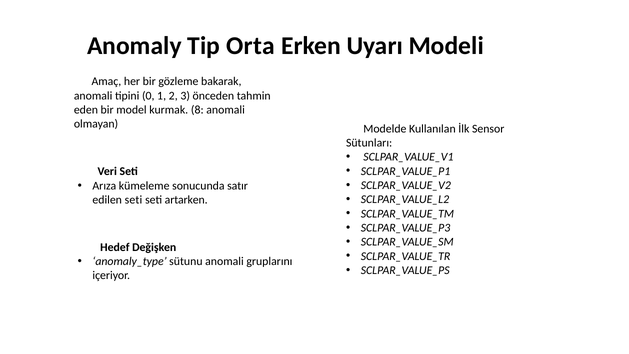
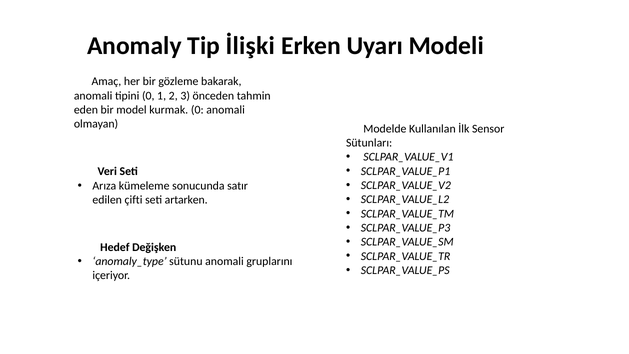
Orta: Orta -> İlişki (250, 46)
kurmak 8: 8 -> 0 (197, 110)
edilen seti: seti -> çifti (134, 200)
